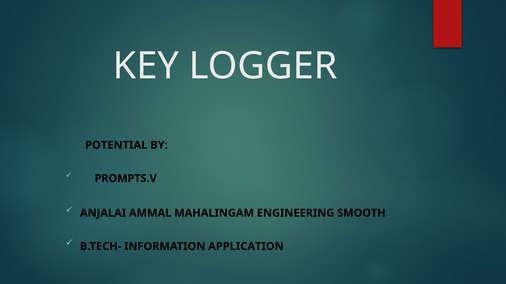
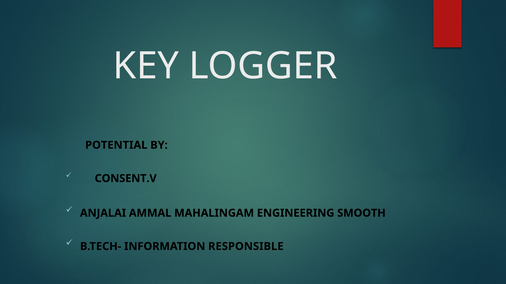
PROMPTS.V: PROMPTS.V -> CONSENT.V (126, 179)
APPLICATION: APPLICATION -> RESPONSIBLE (246, 247)
